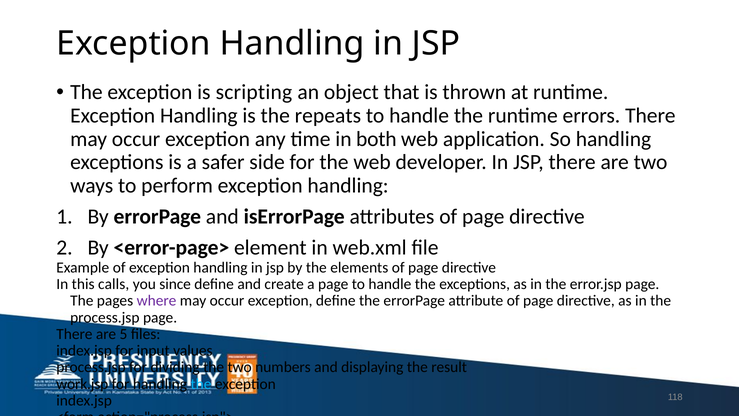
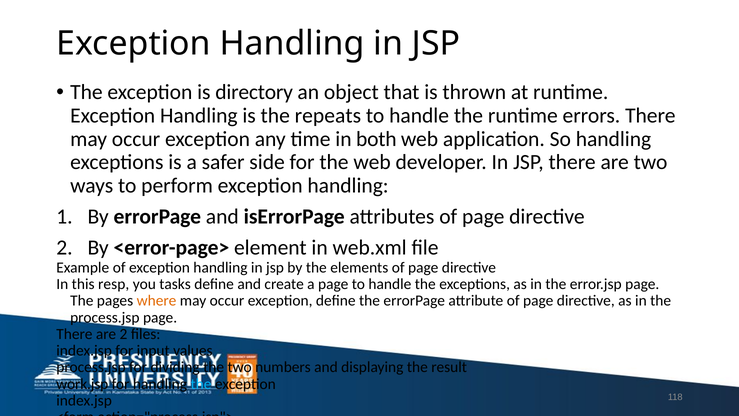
scripting: scripting -> directory (254, 92)
calls: calls -> resp (114, 284)
since: since -> tasks (175, 284)
where colour: purple -> orange (157, 301)
are 5: 5 -> 2 (123, 334)
